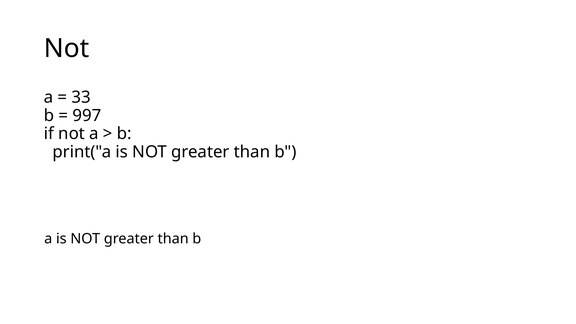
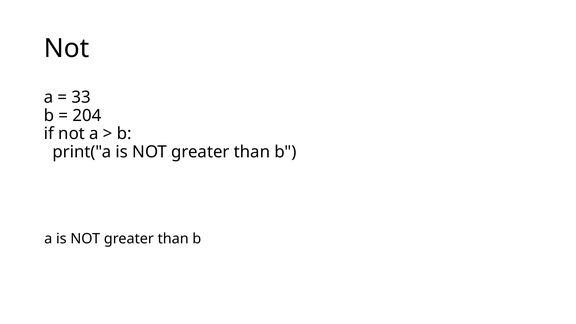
997: 997 -> 204 (87, 116)
